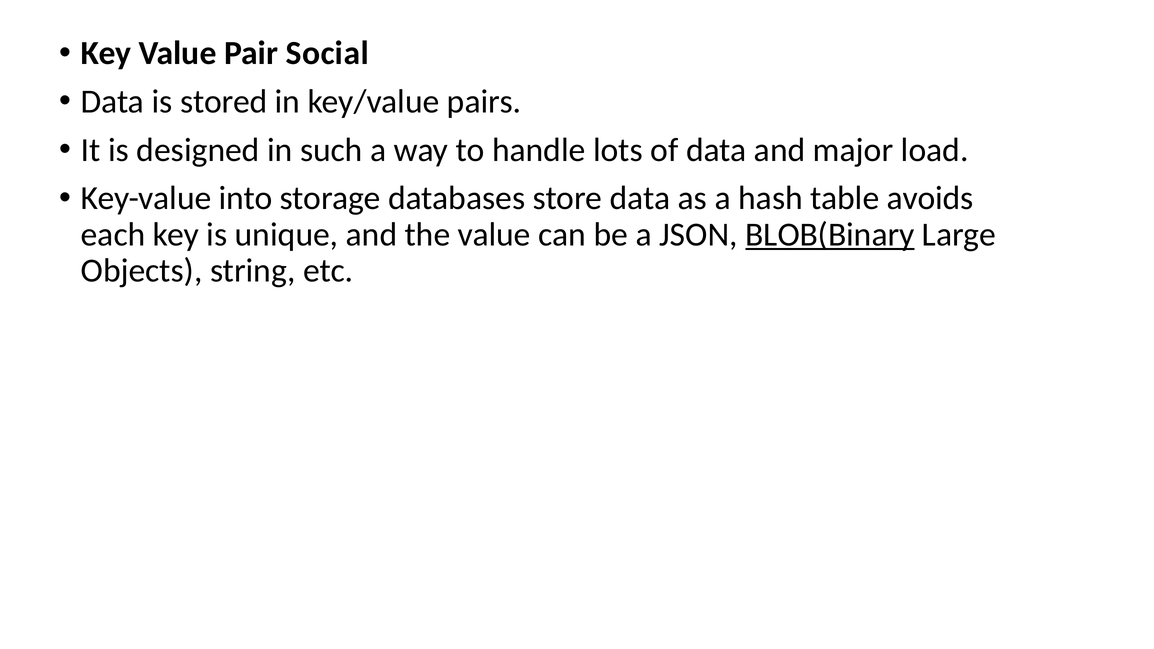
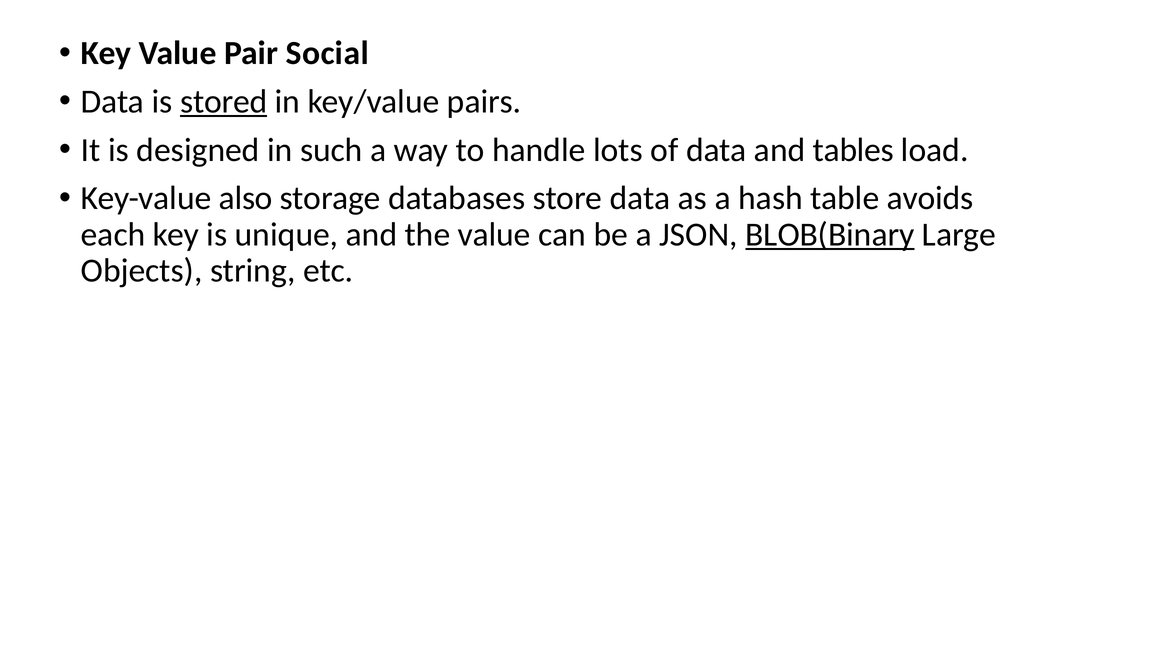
stored underline: none -> present (224, 102)
major: major -> tables (853, 150)
into: into -> also (246, 198)
